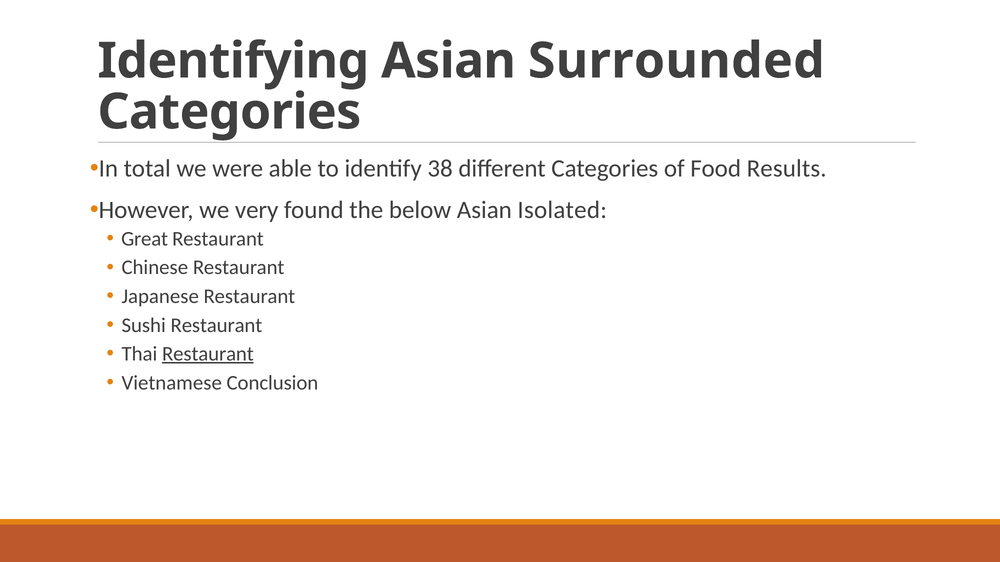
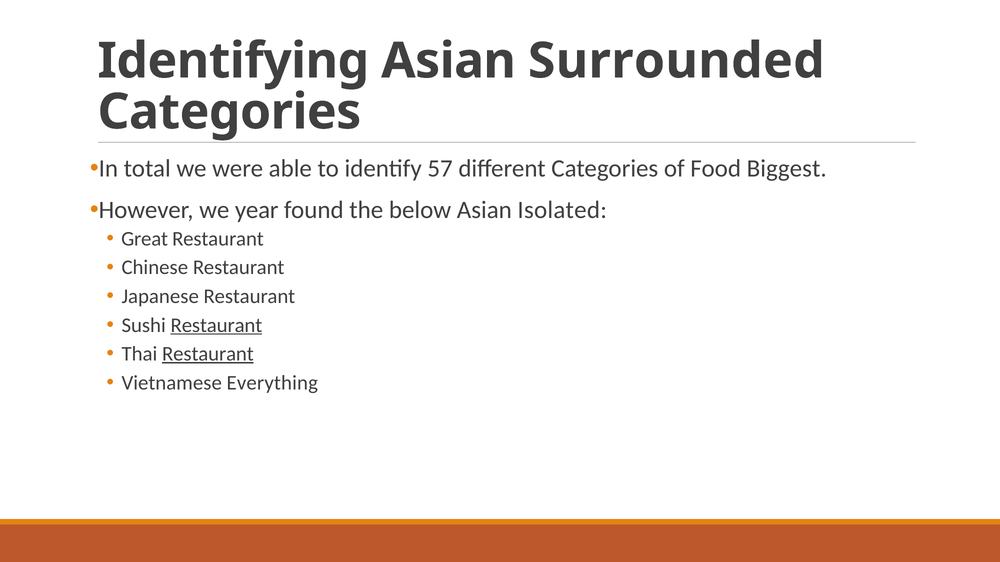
38: 38 -> 57 (440, 168)
Results: Results -> Biggest (787, 168)
very: very -> year (257, 210)
Restaurant underline: none -> present (216, 325)
Conclusion: Conclusion -> Everything (272, 383)
